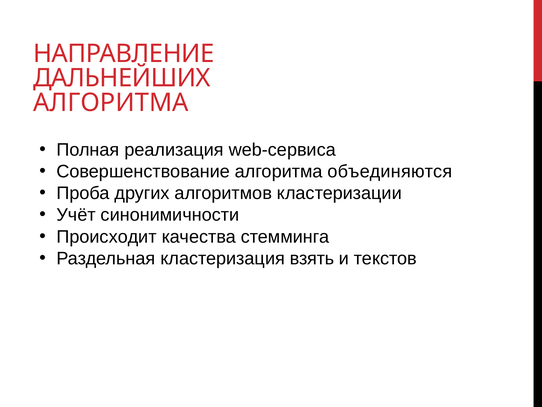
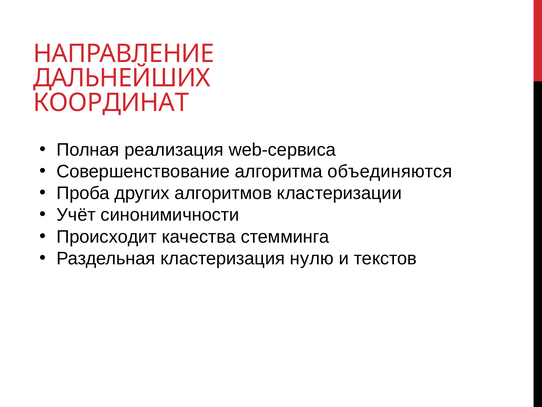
АЛГОРИТМА: АЛГОРИТМА -> КООРДИНАТ (111, 103)
взять: взять -> нулю (312, 258)
